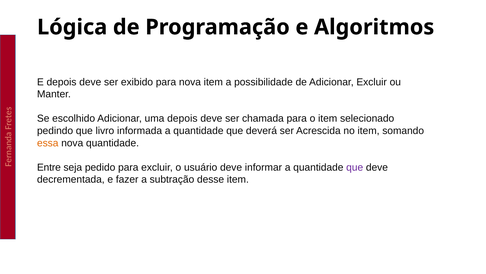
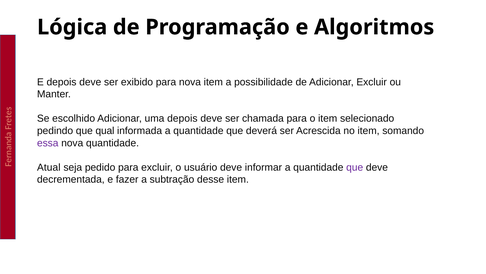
livro: livro -> qual (105, 131)
essa colour: orange -> purple (48, 143)
Entre: Entre -> Atual (49, 167)
